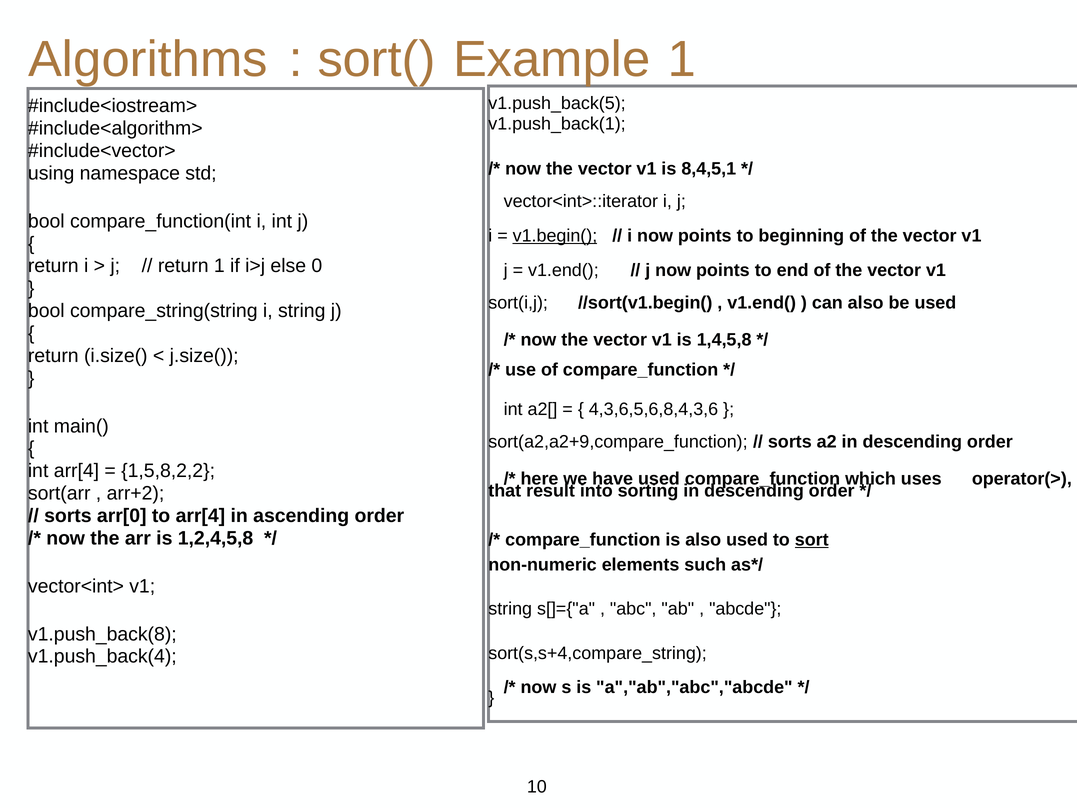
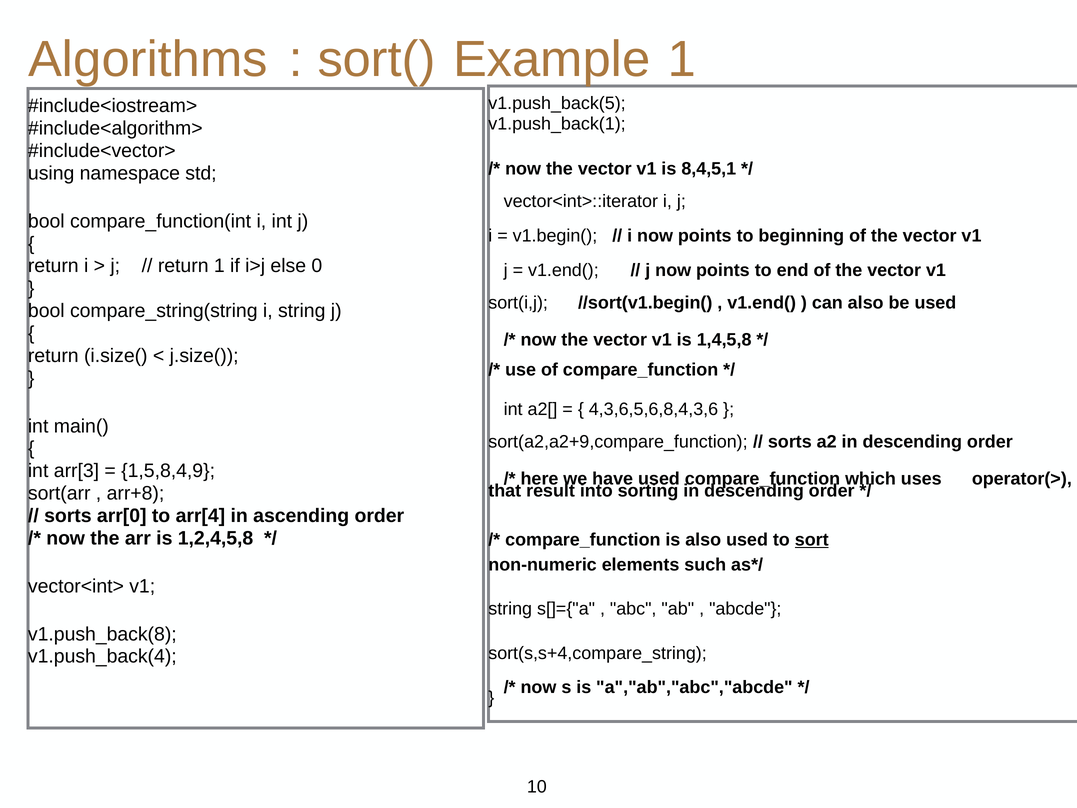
v1.begin( underline: present -> none (555, 236)
int arr[4: arr[4 -> arr[3 (76, 471)
1,5,8,2,2: 1,5,8,2,2 -> 1,5,8,4,9 (168, 471)
arr+2: arr+2 -> arr+8 (135, 493)
